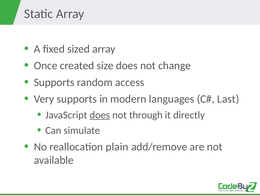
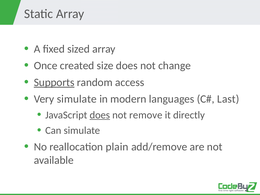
Supports underline: none -> present (54, 82)
Very supports: supports -> simulate (77, 99)
through: through -> remove (146, 115)
